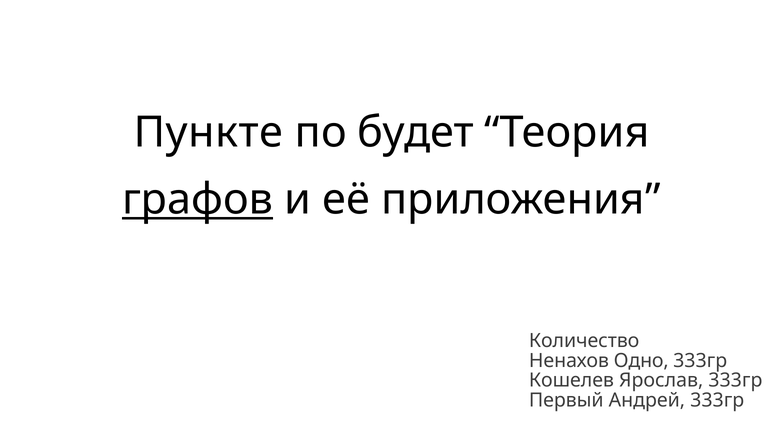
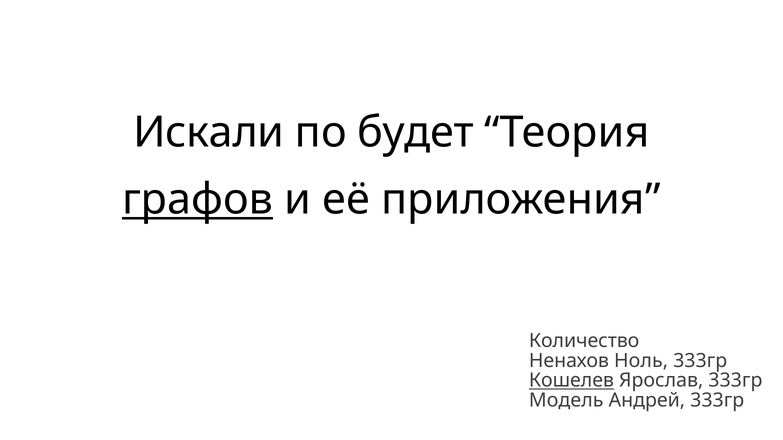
Пункте: Пункте -> Искали (209, 132)
Одно: Одно -> Ноль (641, 361)
Кошелев underline: none -> present (571, 381)
Первый: Первый -> Модель (566, 401)
